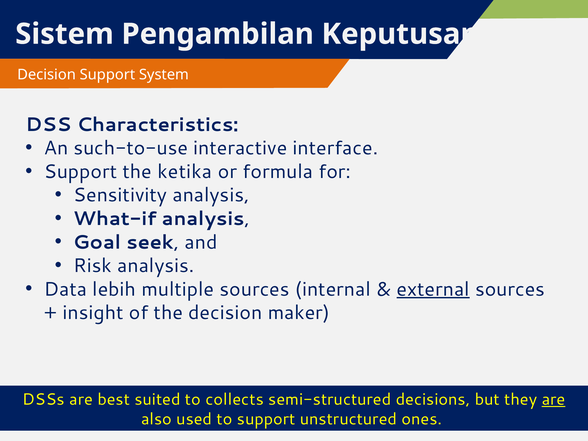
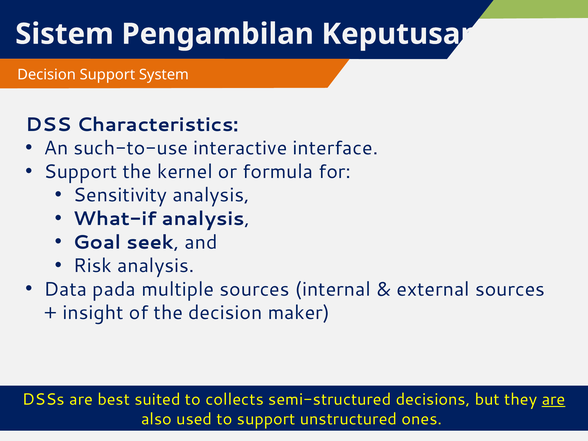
ketika: ketika -> kernel (185, 172)
lebih: lebih -> pada (114, 289)
external underline: present -> none (433, 289)
